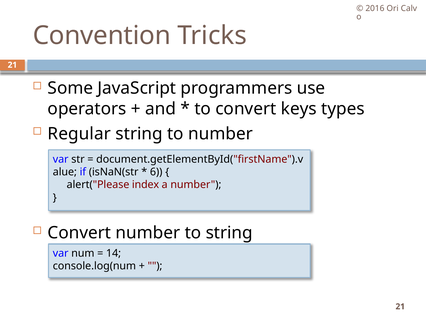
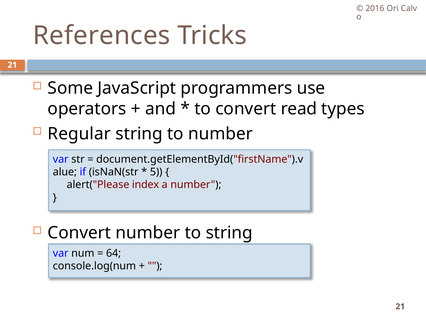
Convention: Convention -> References (102, 36)
keys: keys -> read (299, 109)
6: 6 -> 5 (156, 172)
14: 14 -> 64 (114, 253)
